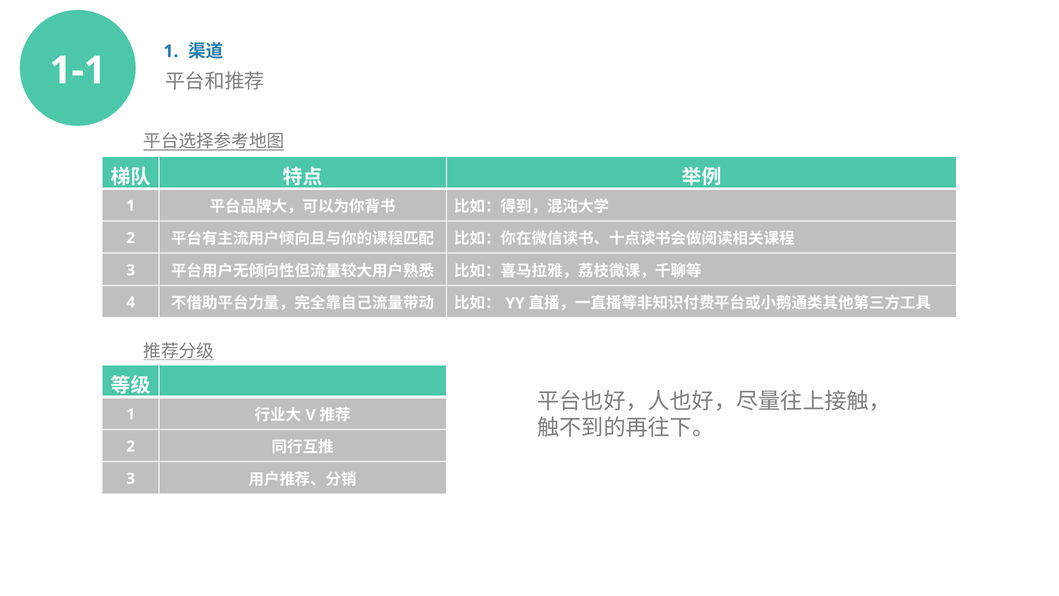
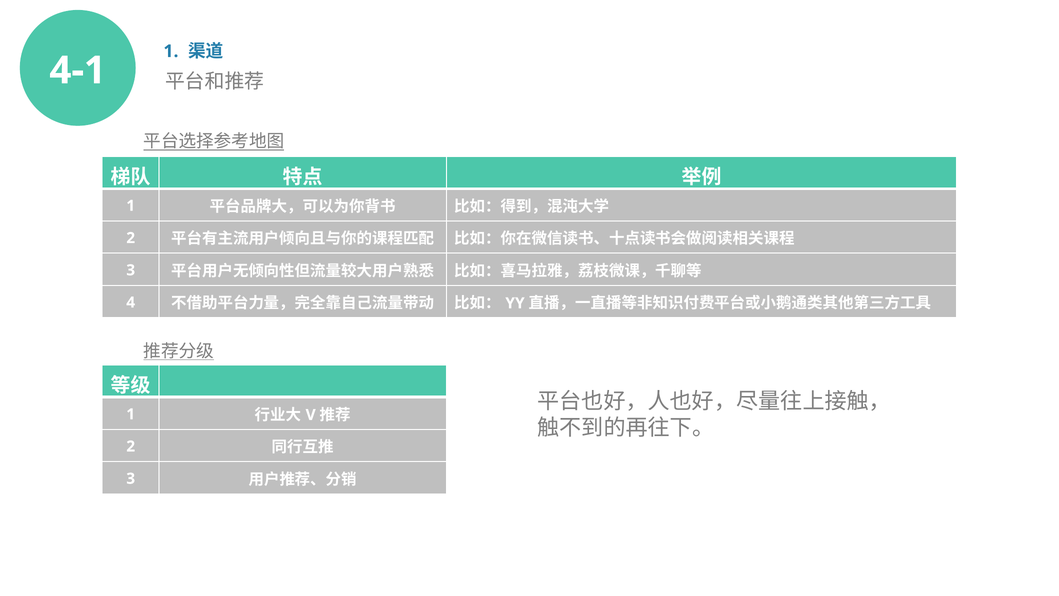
1-1: 1-1 -> 4-1 (78, 70)
